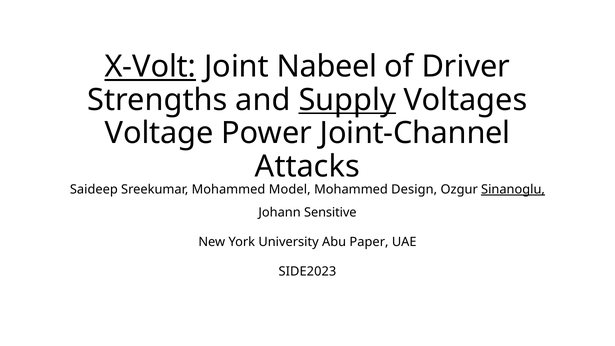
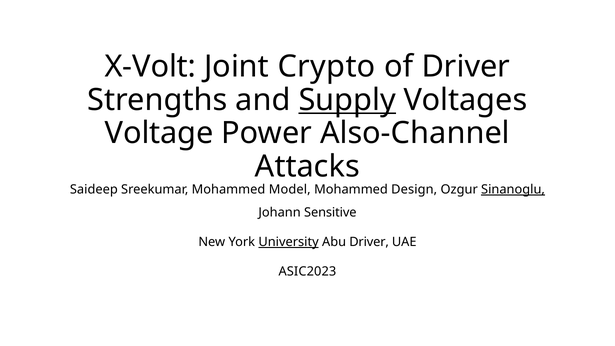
X-Volt underline: present -> none (150, 67)
Nabeel: Nabeel -> Crypto (327, 67)
Joint-Channel: Joint-Channel -> Also-Channel (415, 133)
University underline: none -> present (289, 242)
Abu Paper: Paper -> Driver (369, 242)
SIDE2023: SIDE2023 -> ASIC2023 (307, 272)
